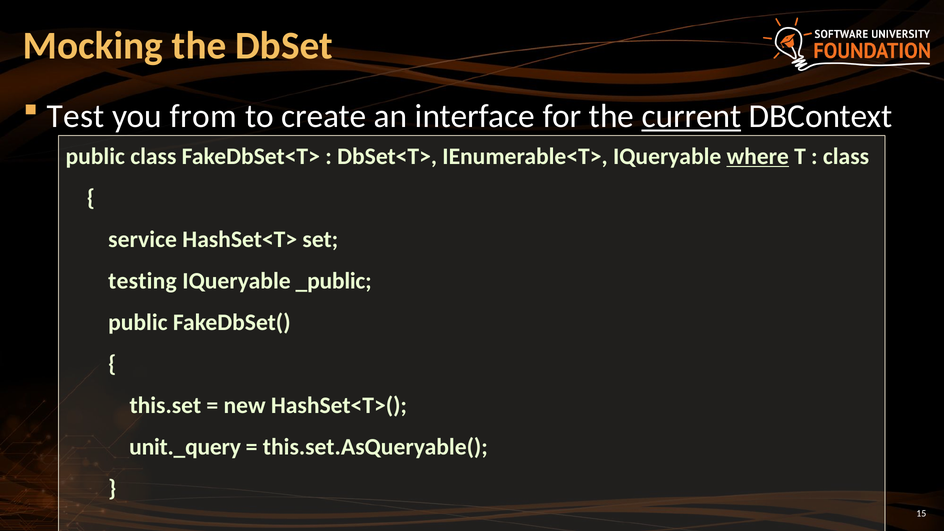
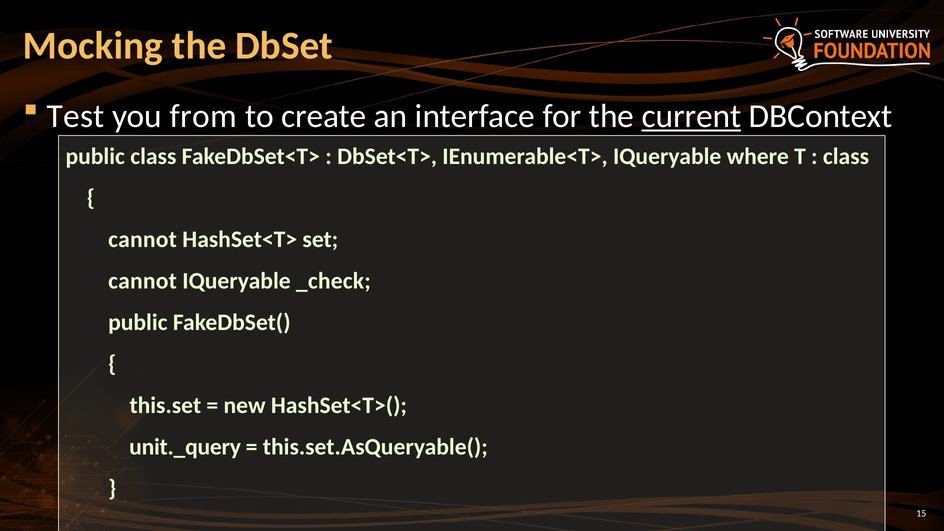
where underline: present -> none (758, 156)
service: service -> cannot (143, 239)
testing: testing -> cannot (143, 281)
_public: _public -> _check (333, 281)
